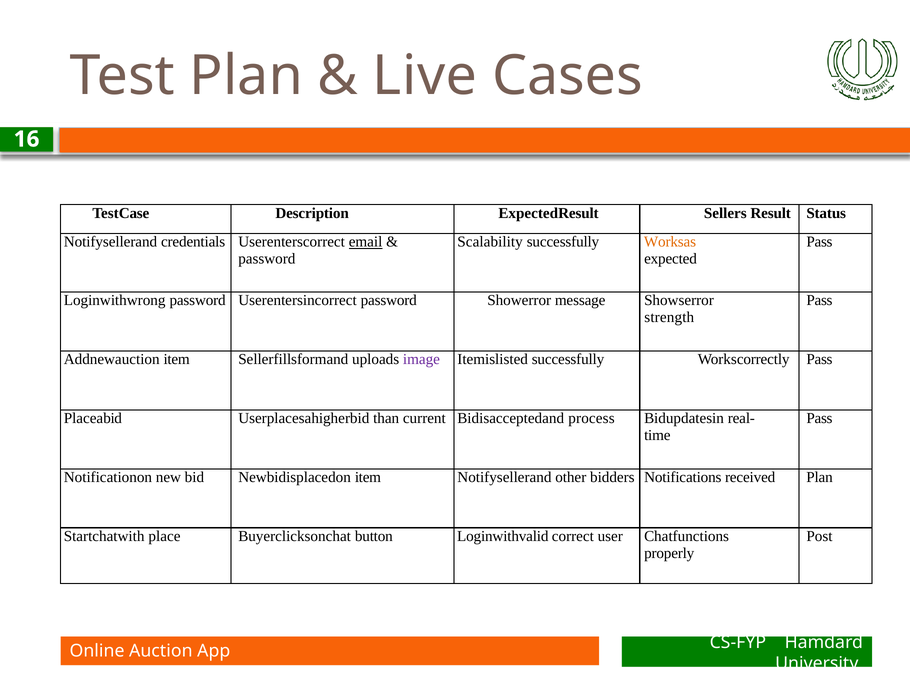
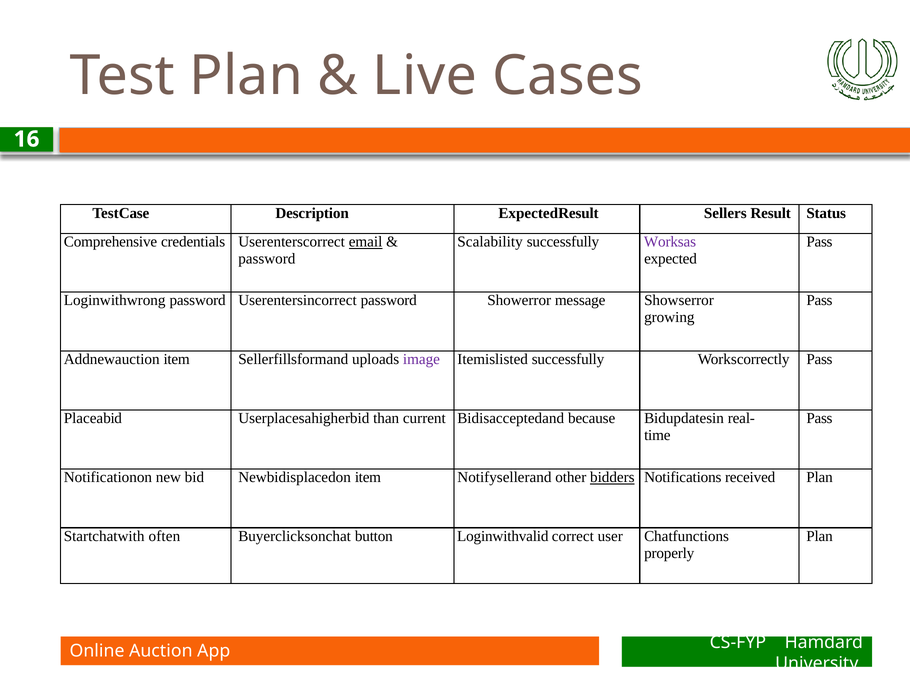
Notifysellerand: Notifysellerand -> Comprehensive (110, 242)
Worksas colour: orange -> purple (670, 242)
strength: strength -> growing (669, 318)
process: process -> because (592, 419)
bidders underline: none -> present (612, 478)
Post: Post -> Plan (820, 537)
place: place -> often (164, 537)
